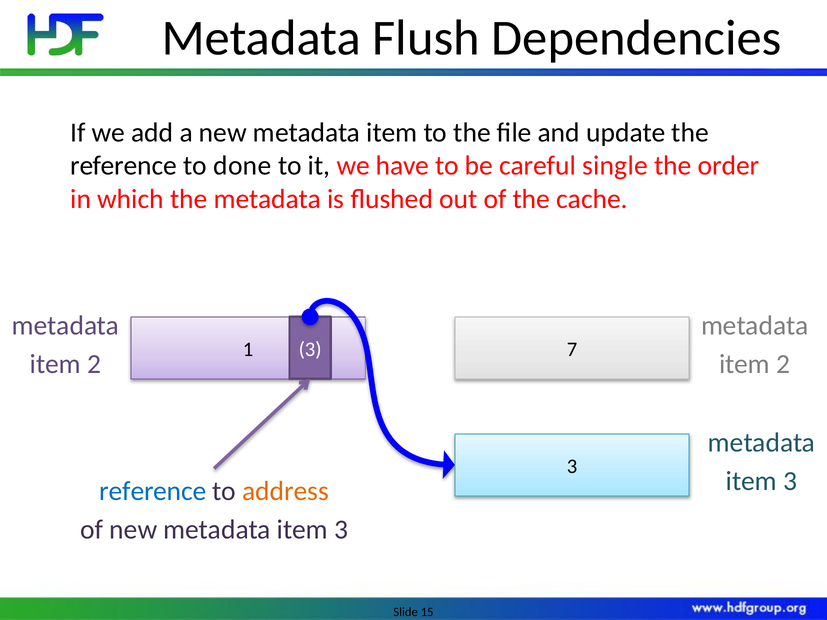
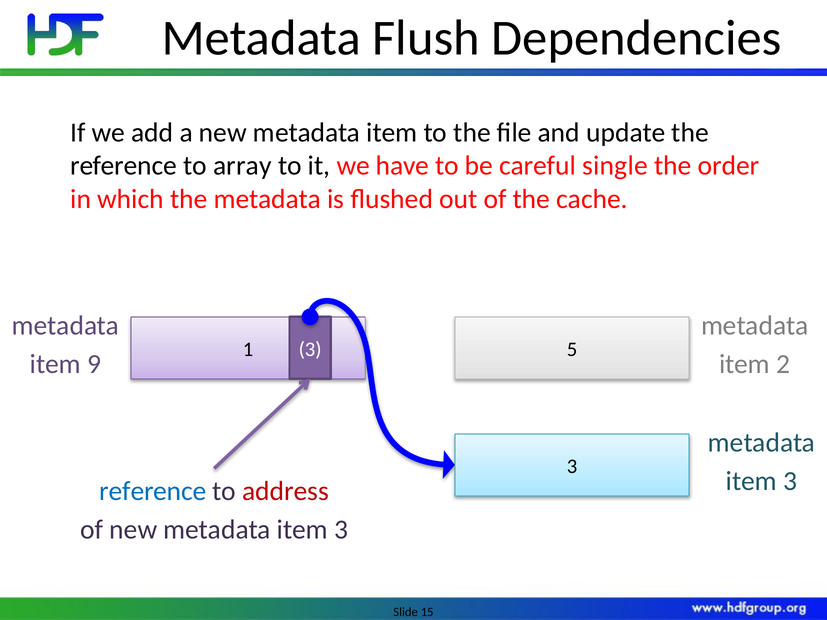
done: done -> array (242, 166)
7: 7 -> 5 (572, 349)
2: 2 -> 9 (94, 364)
address colour: orange -> red (286, 491)
